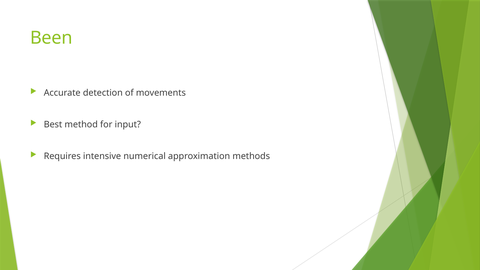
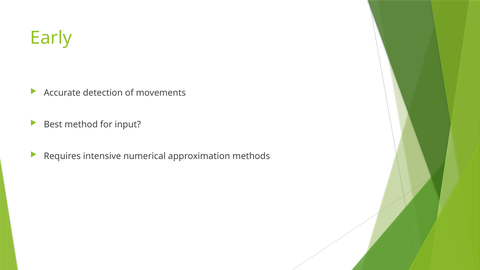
Been: Been -> Early (51, 38)
